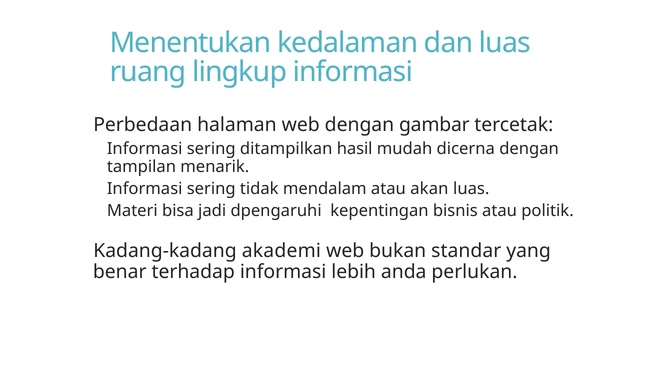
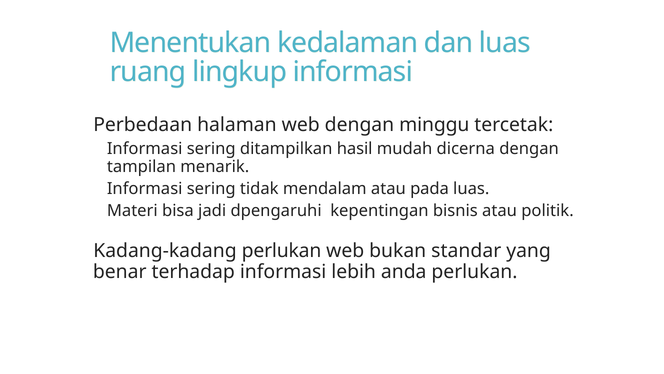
gambar: gambar -> minggu (434, 125)
akan: akan -> pada (430, 188)
Kadang-kadang akademi: akademi -> perlukan (282, 250)
